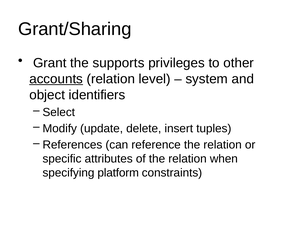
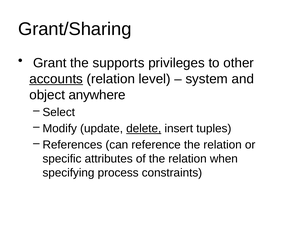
identifiers: identifiers -> anywhere (97, 95)
delete underline: none -> present (144, 129)
platform: platform -> process (118, 173)
